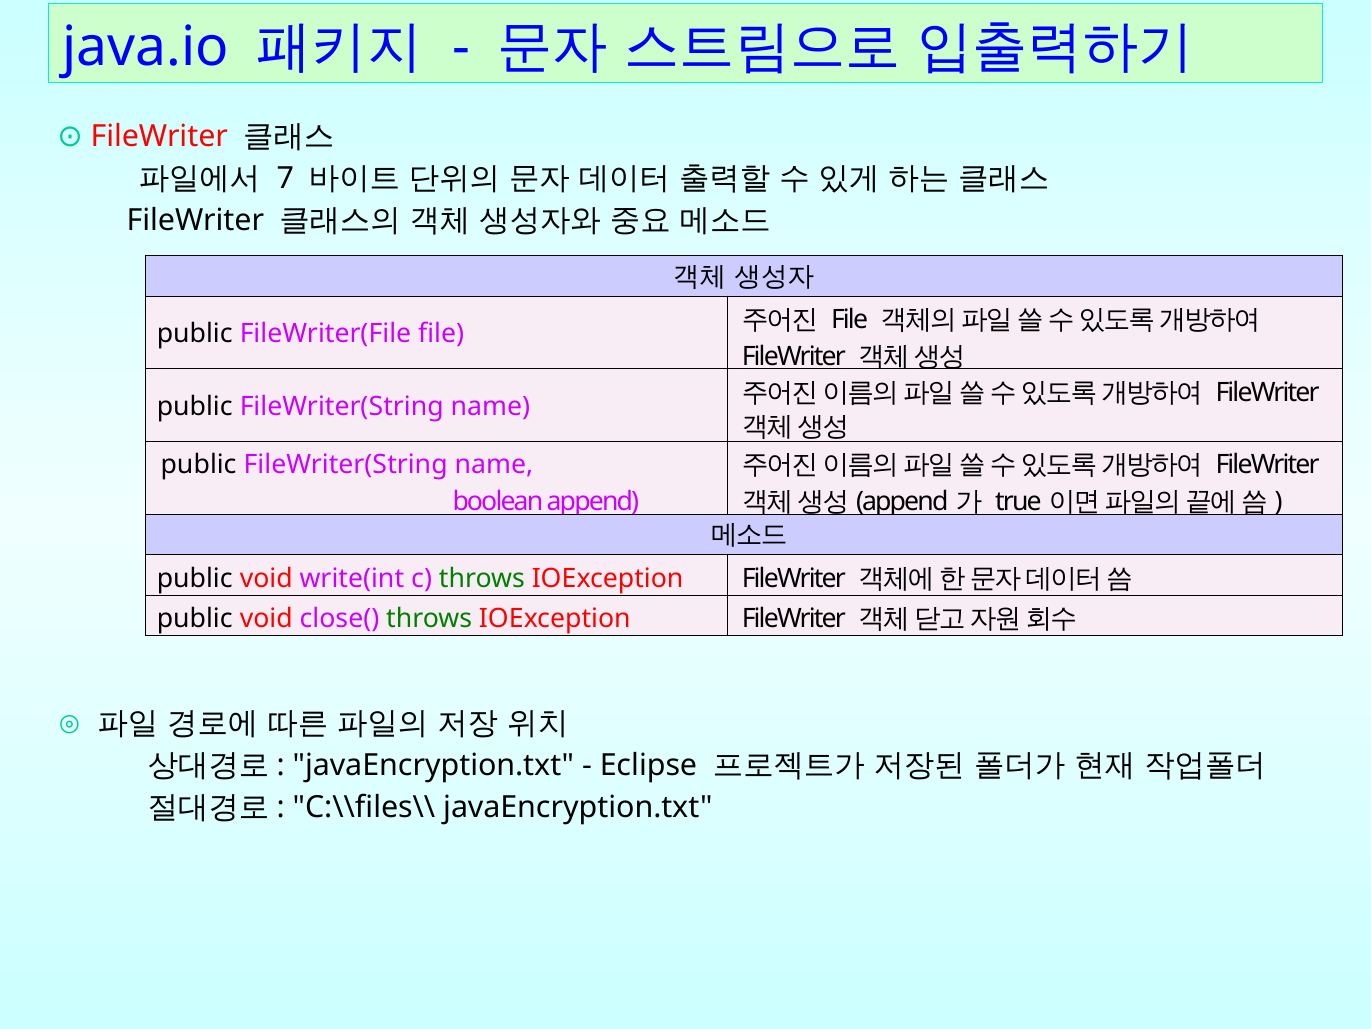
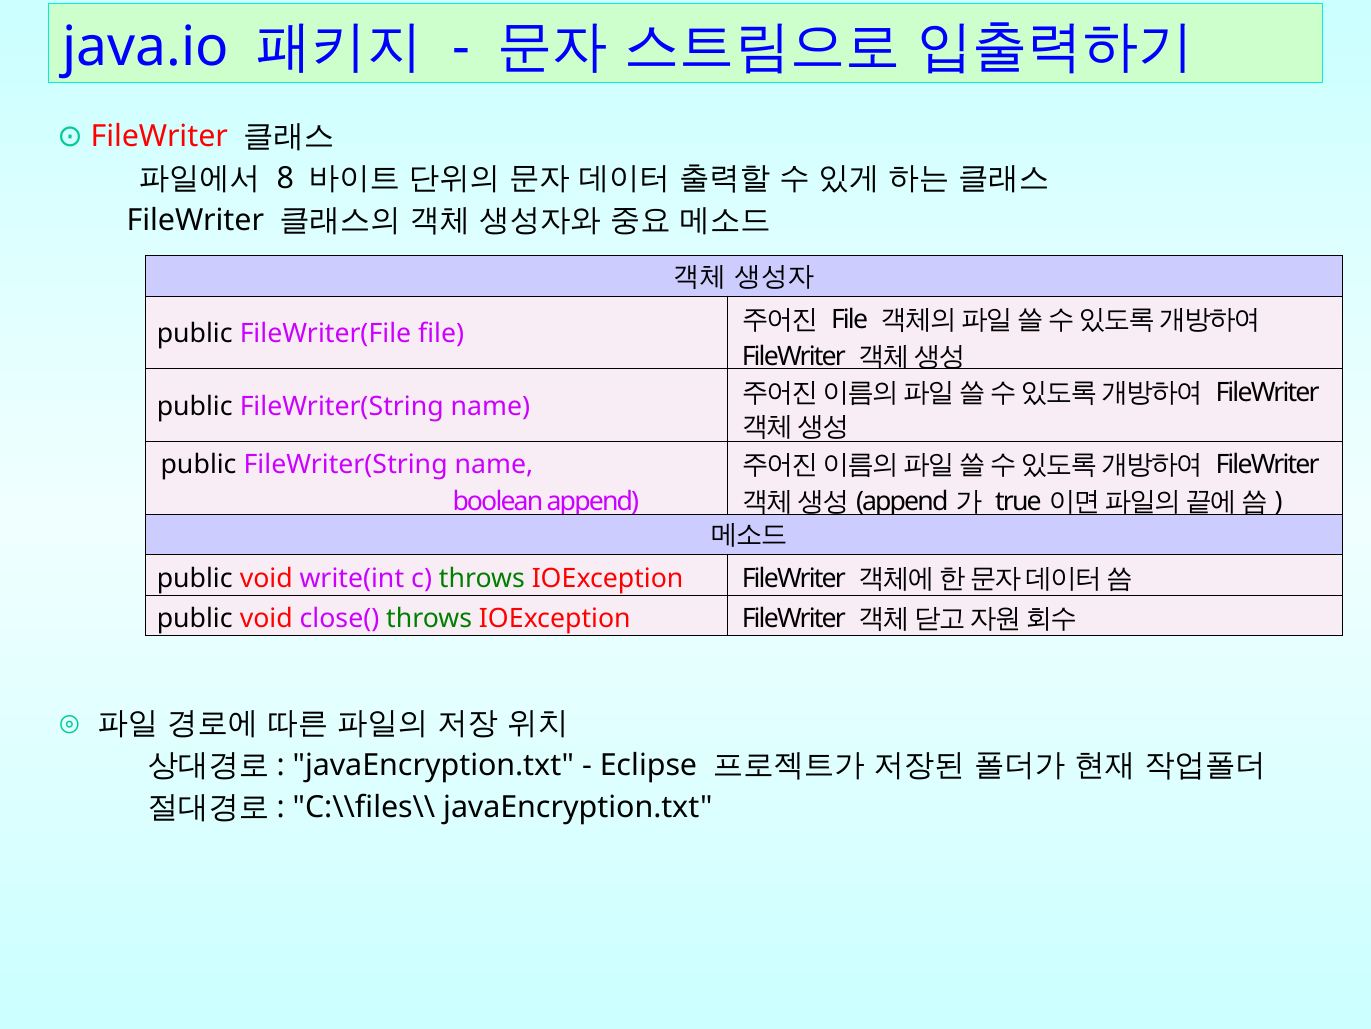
7: 7 -> 8 (285, 178)
